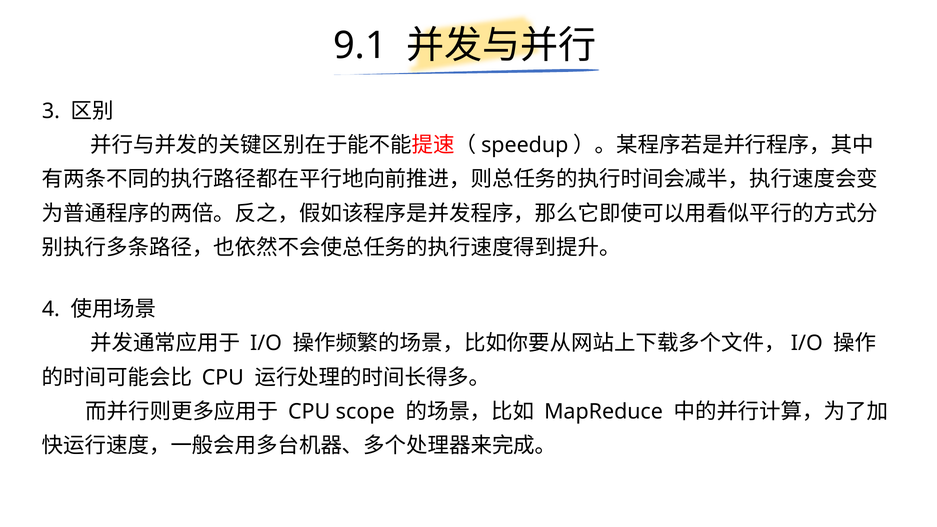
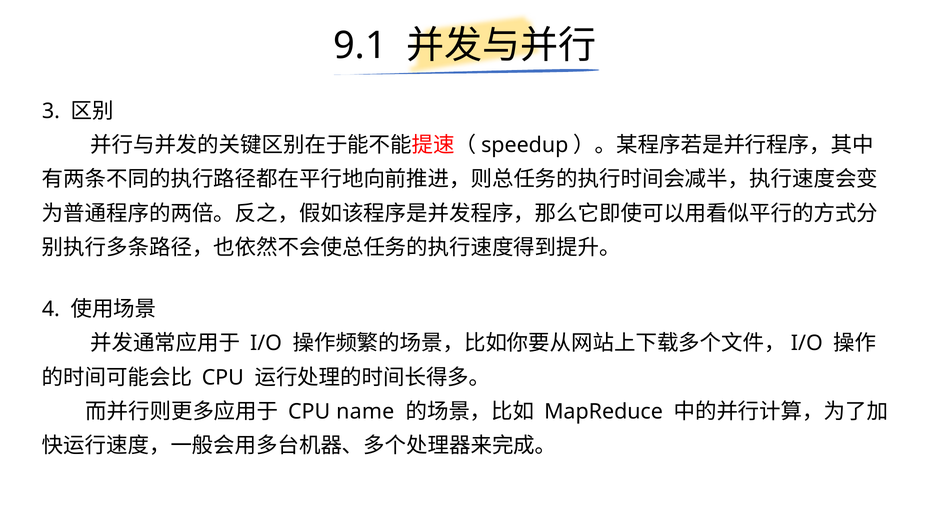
scope: scope -> name (365, 412)
